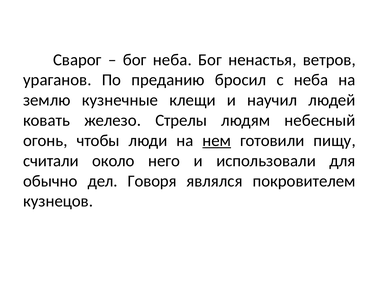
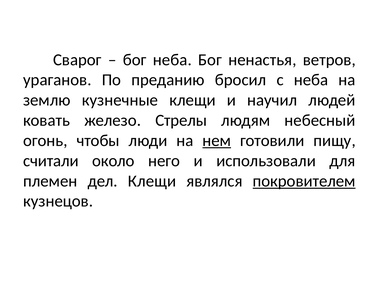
обычно: обычно -> племен (50, 181)
дел Говоря: Говоря -> Клещи (152, 181)
покровителем underline: none -> present (304, 181)
